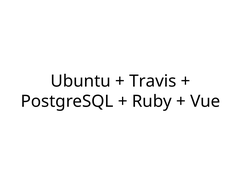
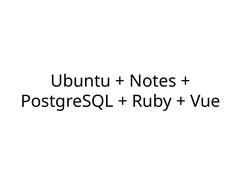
Travis: Travis -> Notes (153, 81)
